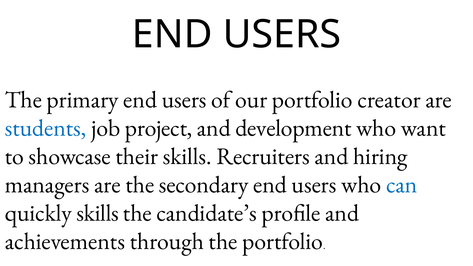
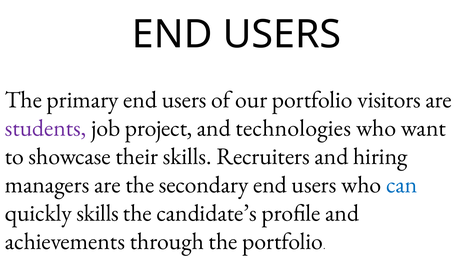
creator: creator -> visitors (389, 100)
students colour: blue -> purple (46, 128)
development: development -> technologies (293, 128)
